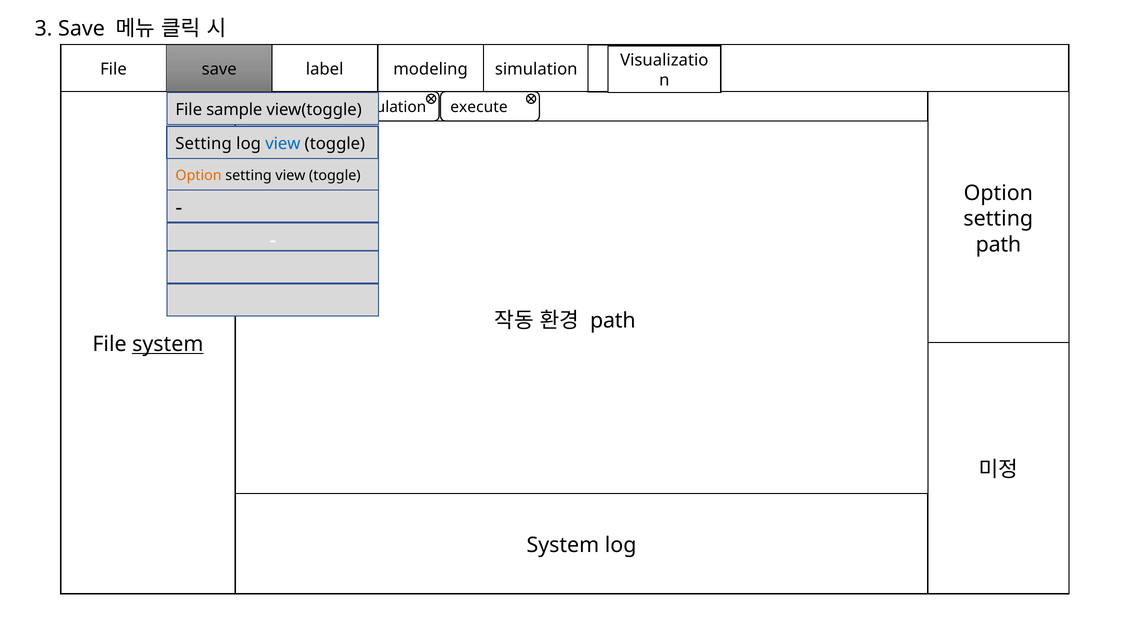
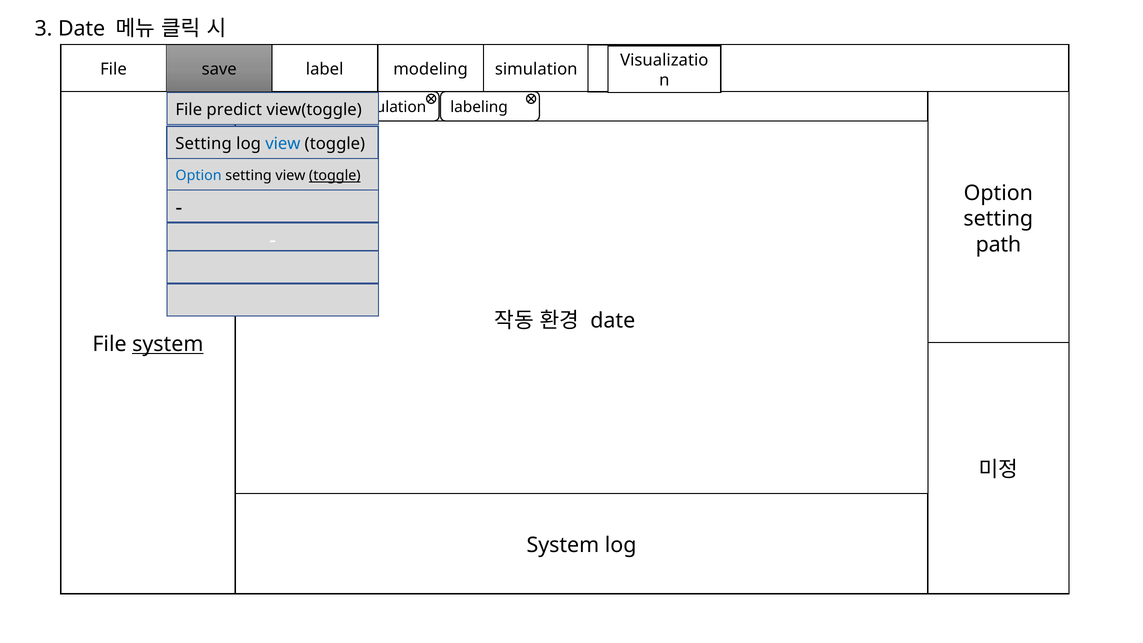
3 Save: Save -> Date (82, 29)
execute: execute -> labeling (479, 107)
File sample: sample -> predict (234, 110)
Option colour: orange -> blue (199, 176)
toggle underline: none -> present (335, 176)
path: path -> date (613, 321)
